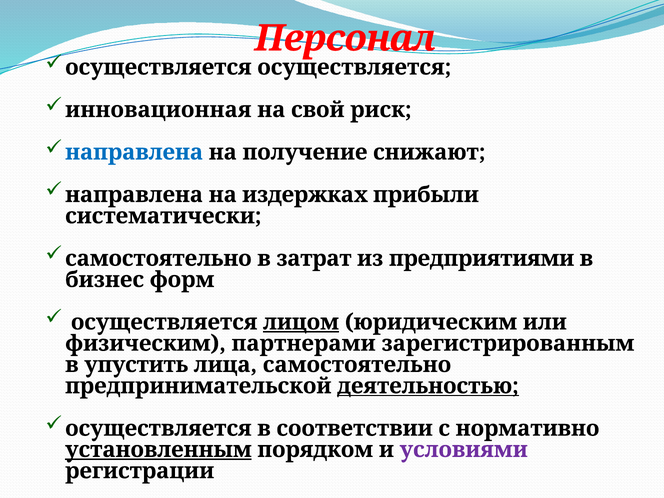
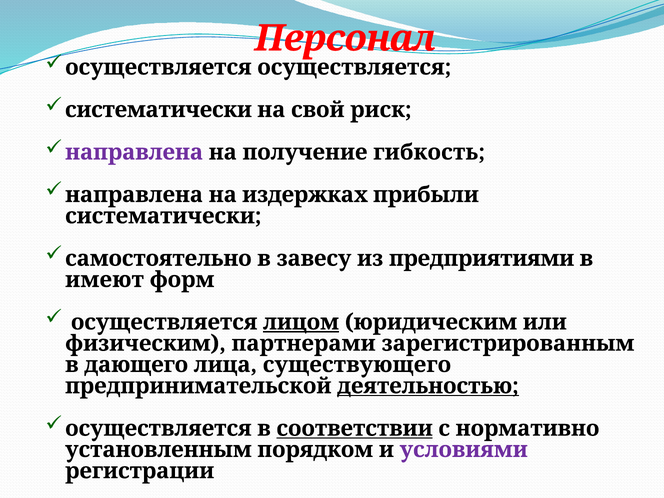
инновационная: инновационная -> систематически (158, 110)
направлена colour: blue -> purple (134, 152)
снижают: снижают -> гибкость (429, 152)
затрат: затрат -> завесу (314, 258)
бизнес: бизнес -> имеют (105, 280)
упустить: упустить -> дающего (136, 365)
лица самостоятельно: самостоятельно -> существующего (357, 365)
соответствии underline: none -> present (355, 428)
установленным underline: present -> none (158, 450)
